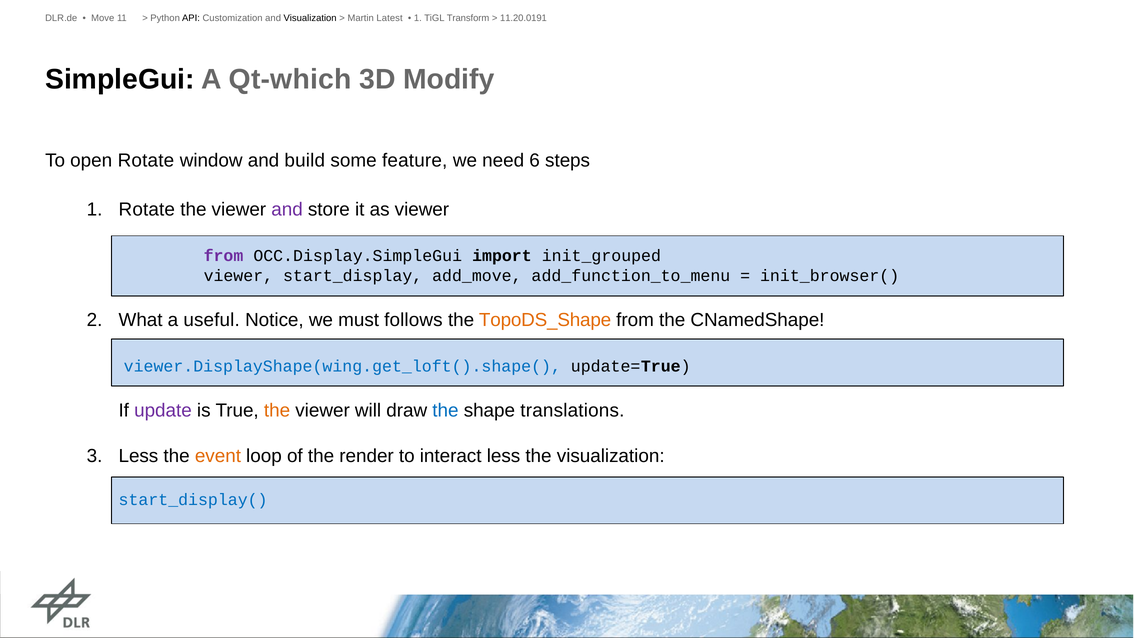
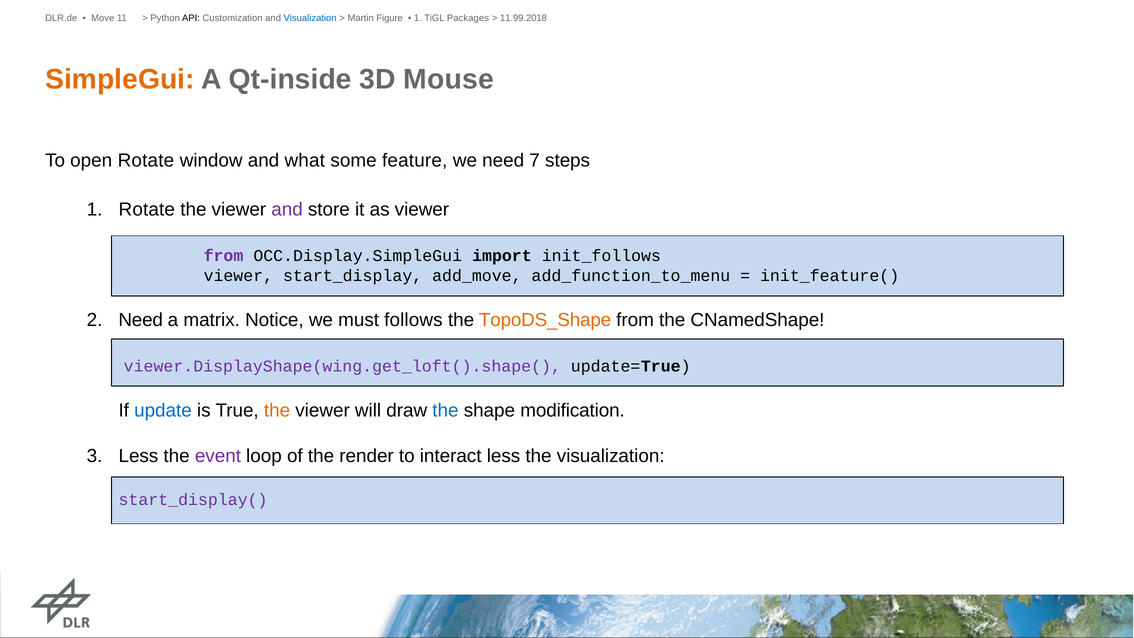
Visualization colour: black -> blue (310, 18)
Latest: Latest -> Figure (390, 18)
Transform: Transform -> Packages (468, 18)
11.20.0191: 11.20.0191 -> 11.99.2018 (523, 18)
SimpleGui colour: black -> orange (120, 79)
Qt-which: Qt-which -> Qt-inside (290, 79)
Modify: Modify -> Mouse (449, 79)
build: build -> what (305, 161)
6: 6 -> 7 (535, 161)
init_grouped: init_grouped -> init_follows (601, 256)
init_browser(: init_browser( -> init_feature( (830, 276)
What: What -> Need (141, 320)
useful: useful -> matrix (212, 320)
viewer.DisplayShape(wing.get_loft().shape( colour: blue -> purple (342, 366)
update colour: purple -> blue (163, 411)
translations: translations -> modification (573, 411)
event colour: orange -> purple (218, 456)
start_display( colour: blue -> purple (193, 500)
